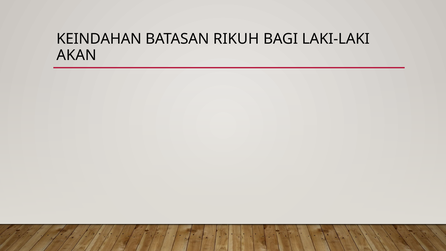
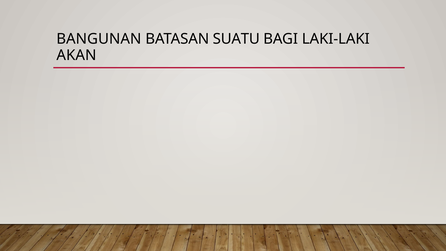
KEINDAHAN: KEINDAHAN -> BANGUNAN (99, 39)
RIKUH: RIKUH -> SUATU (236, 39)
